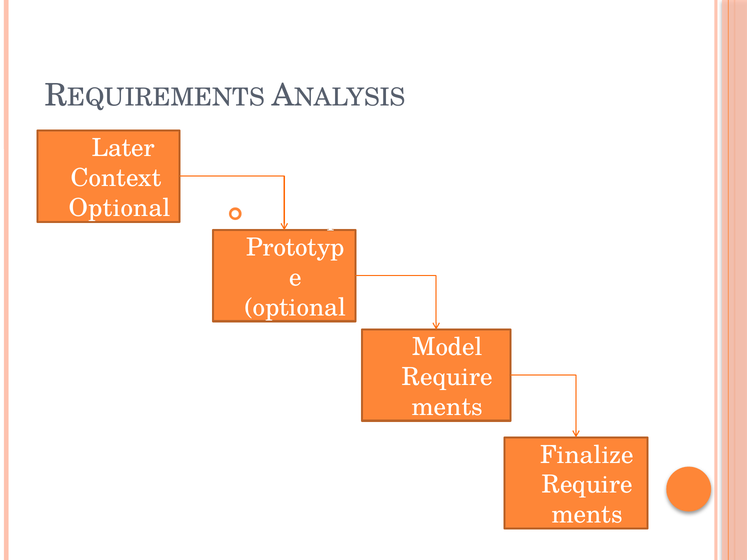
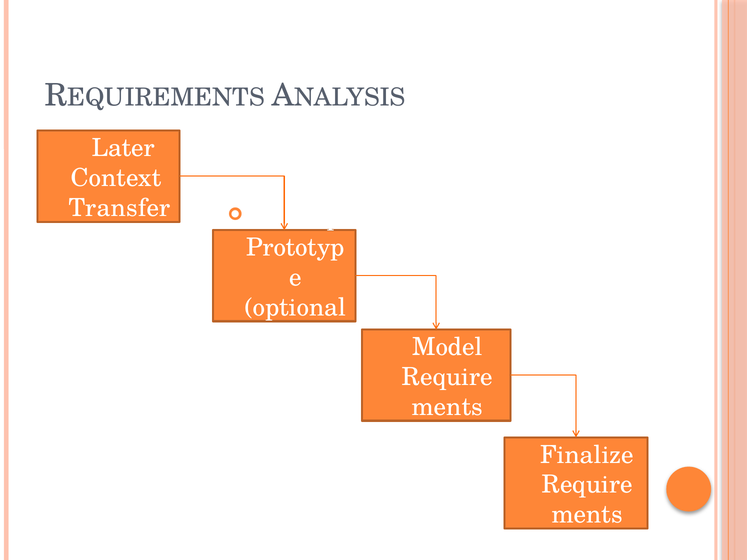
Optional: Optional -> Transfer (120, 208)
